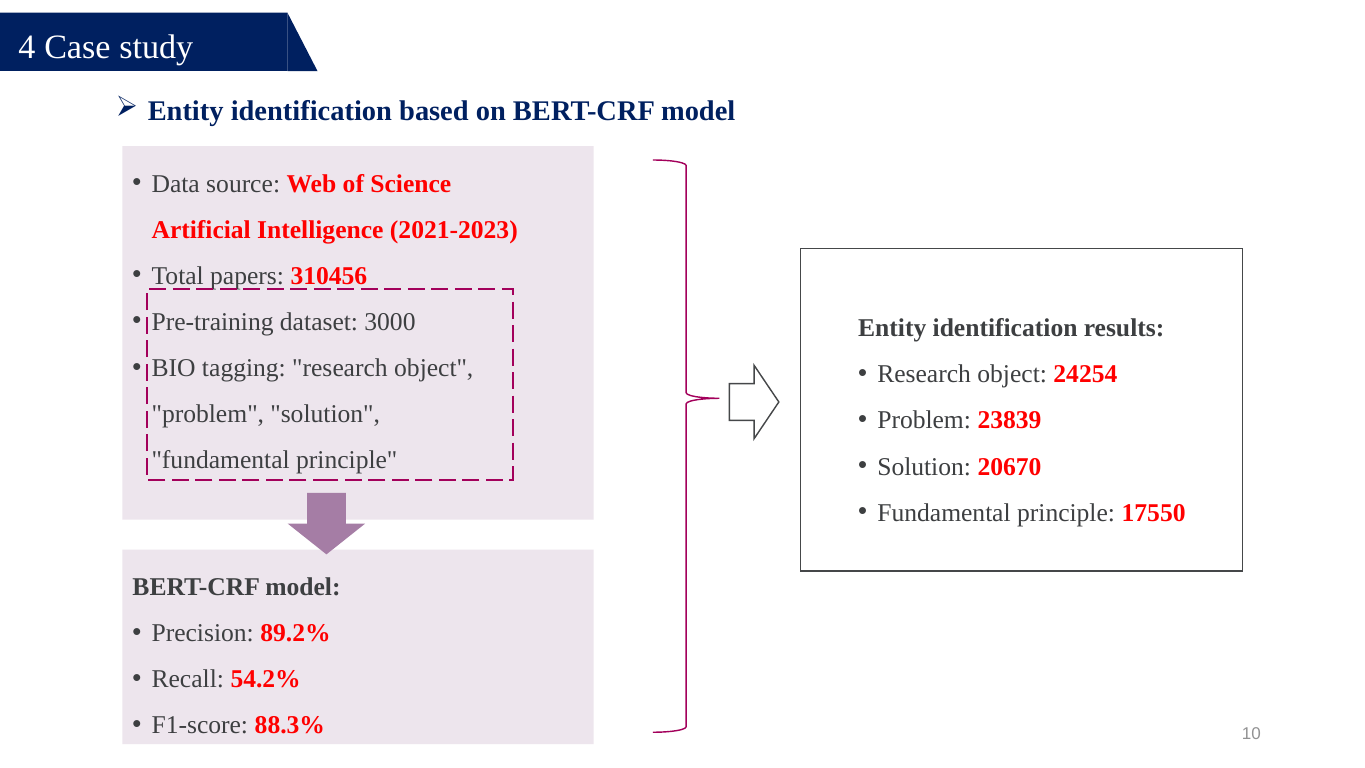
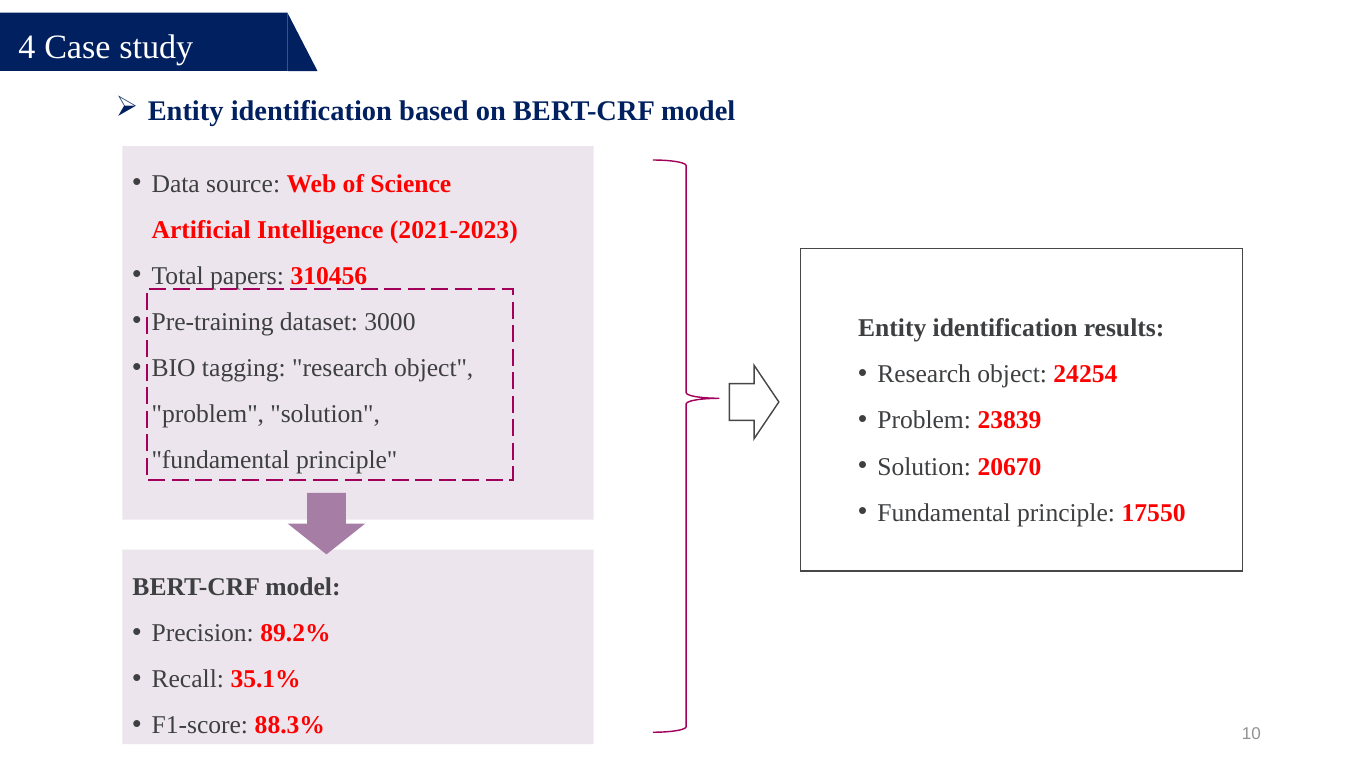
54.2%: 54.2% -> 35.1% (266, 679)
